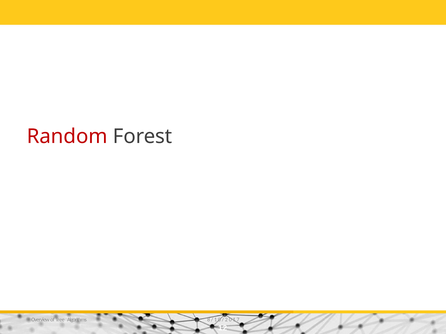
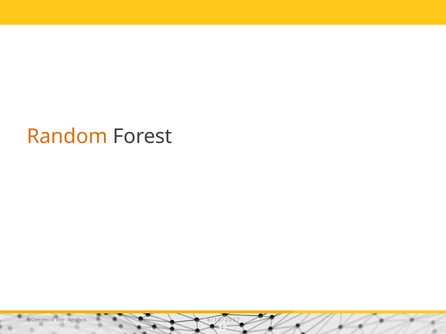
Random colour: red -> orange (67, 137)
